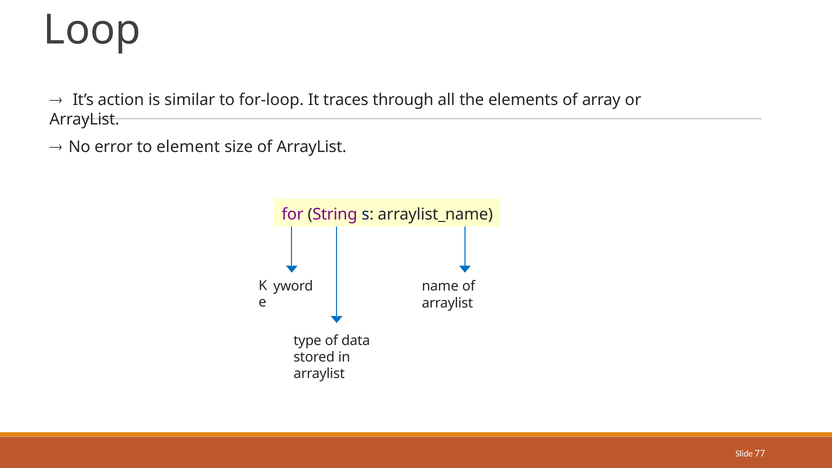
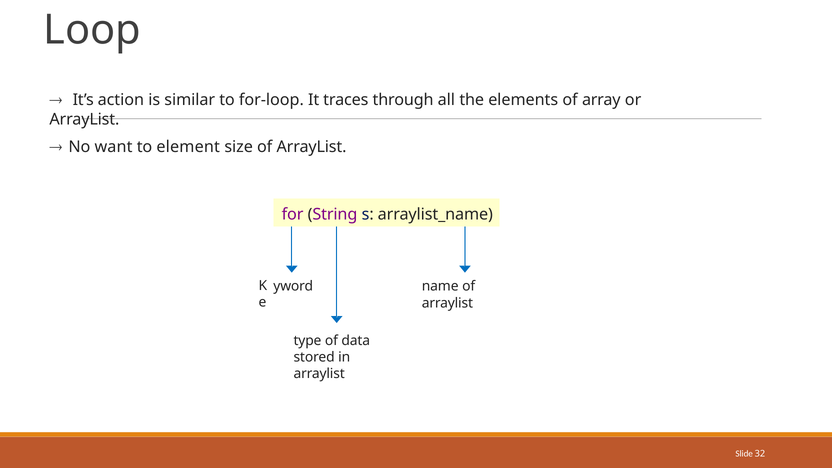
error: error -> want (114, 147)
77: 77 -> 32 (760, 454)
